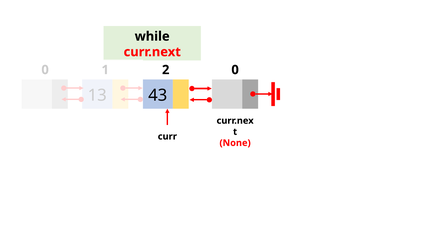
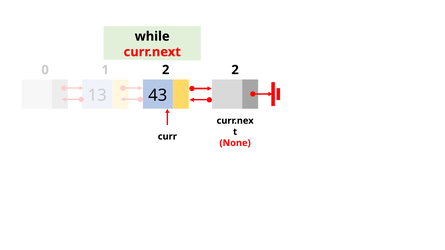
2 0: 0 -> 2 (235, 70)
